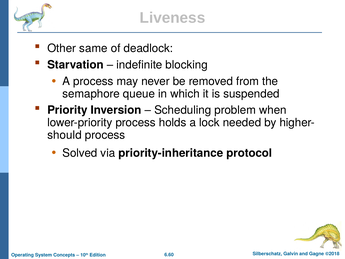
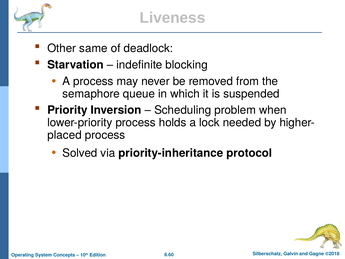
should: should -> placed (64, 135)
